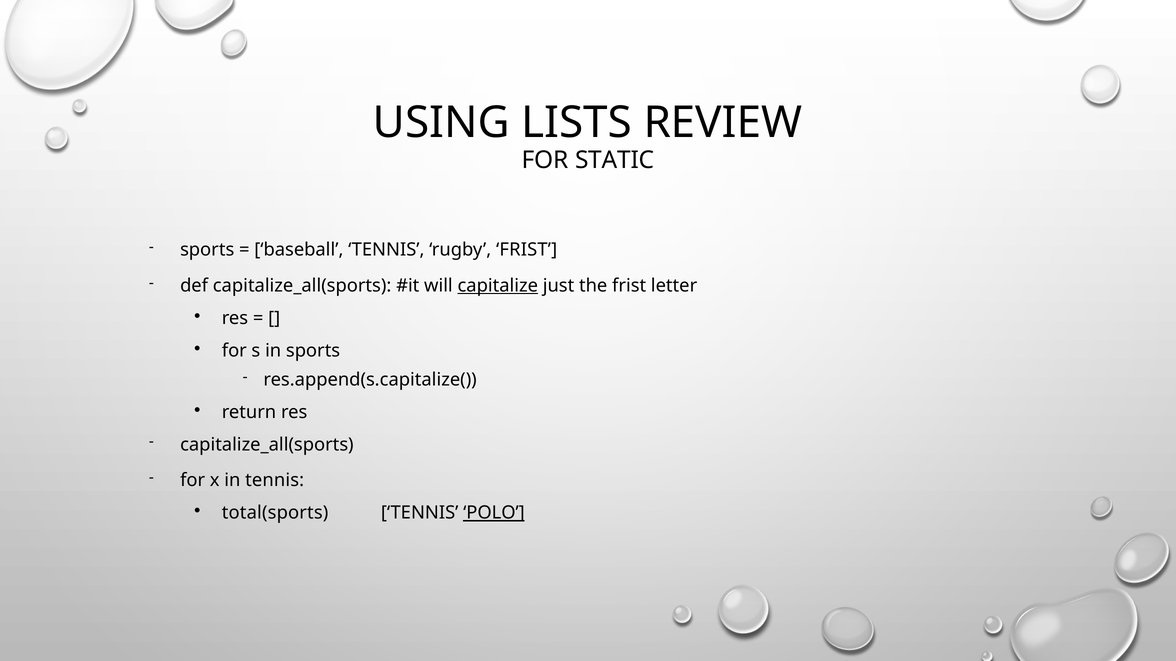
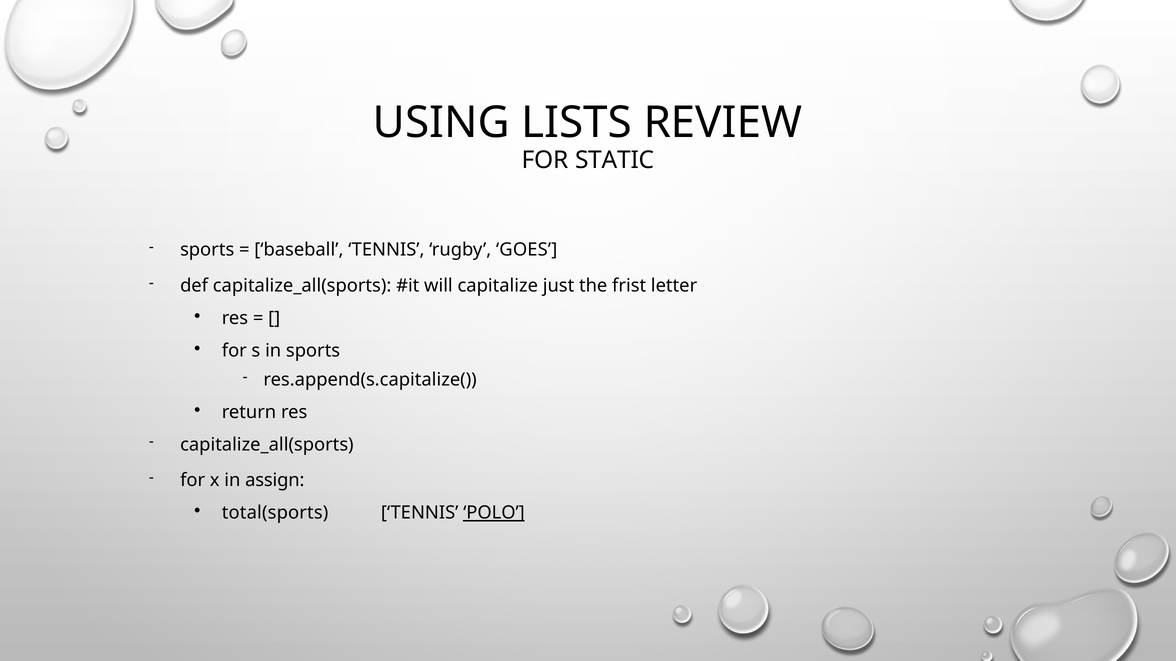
rugby FRIST: FRIST -> GOES (527, 250)
capitalize underline: present -> none (498, 286)
in tennis: tennis -> assign (275, 481)
